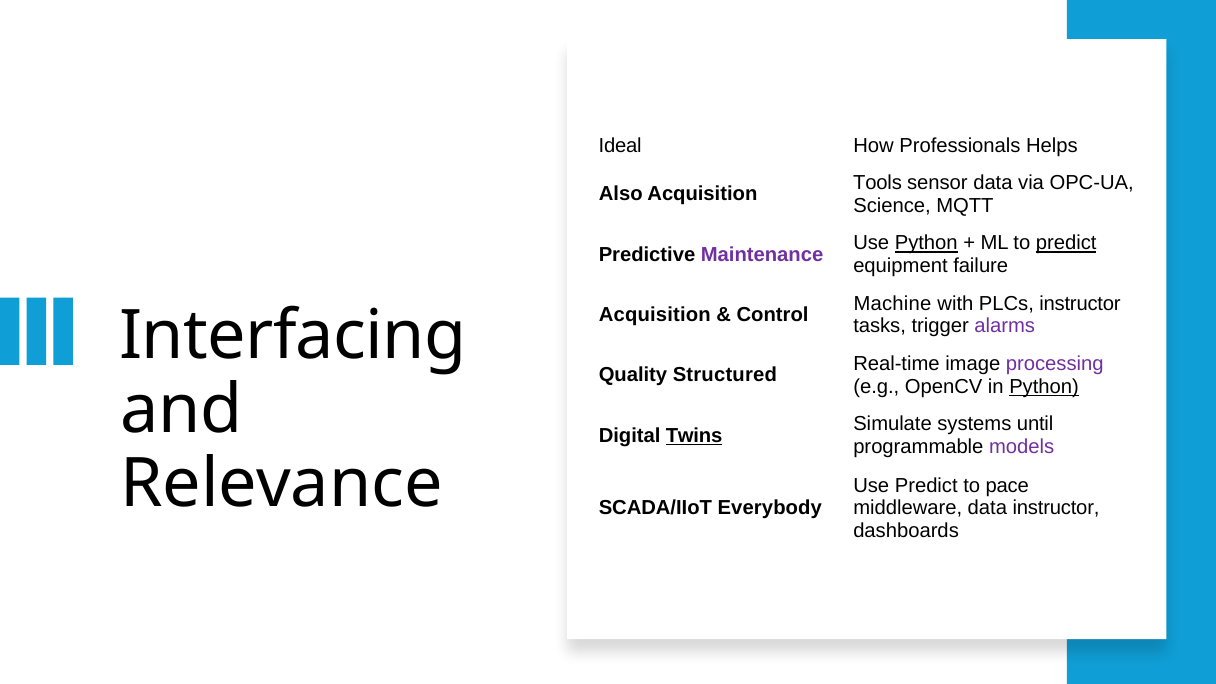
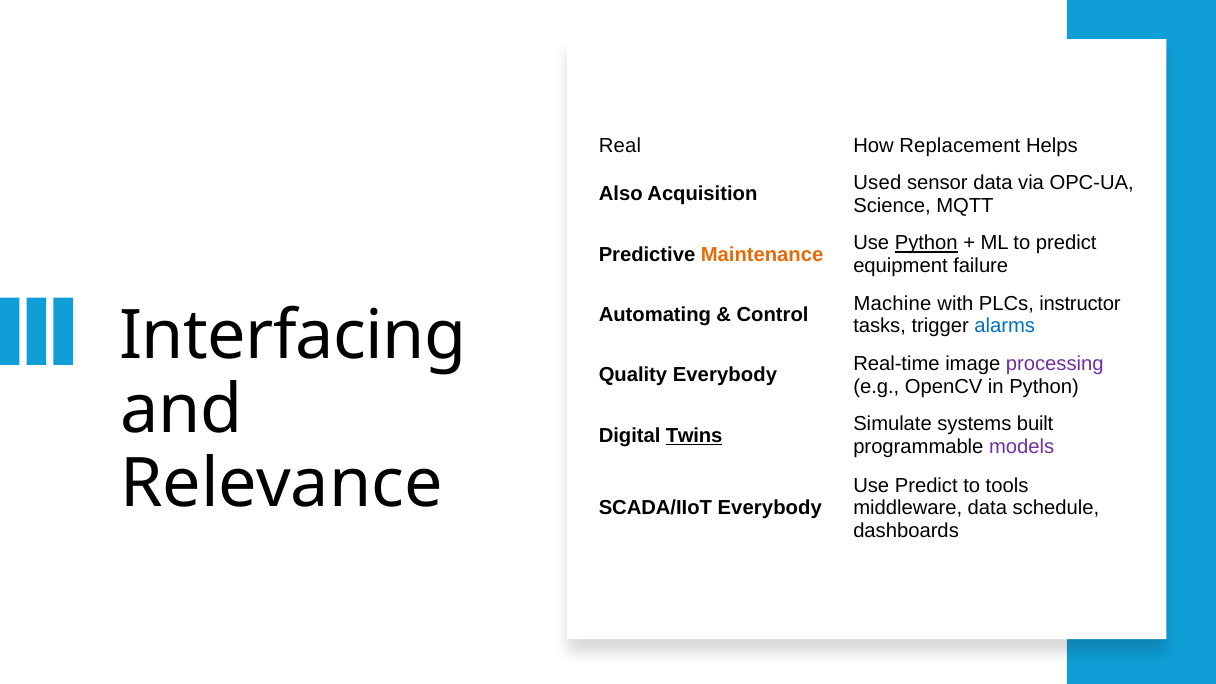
Ideal: Ideal -> Real (620, 146)
Professionals: Professionals -> Replacement (960, 146)
Tools: Tools -> Used (877, 183)
predict underline: present -> none (1066, 243)
Maintenance colour: purple -> orange (762, 255)
Acquisition: Acquisition -> Automating (655, 315)
alarms colour: purple -> blue (1005, 326)
Quality Structured: Structured -> Everybody (725, 375)
Python underline: present -> none (1044, 386)
until: until -> built (1035, 424)
pace: pace -> tools (1007, 486)
data instructor: instructor -> schedule (1056, 508)
